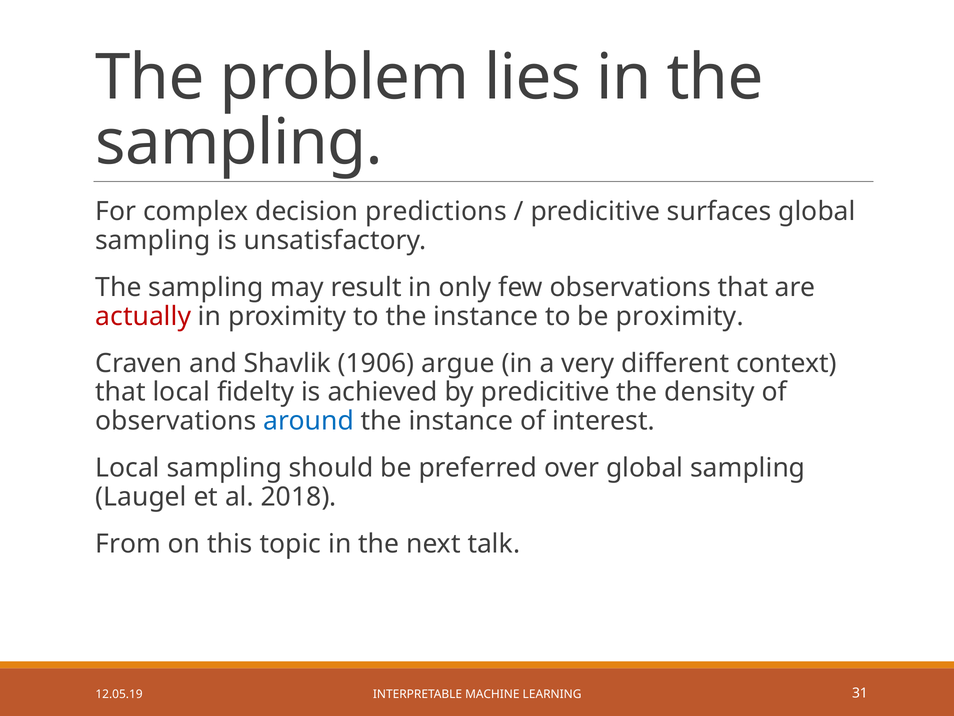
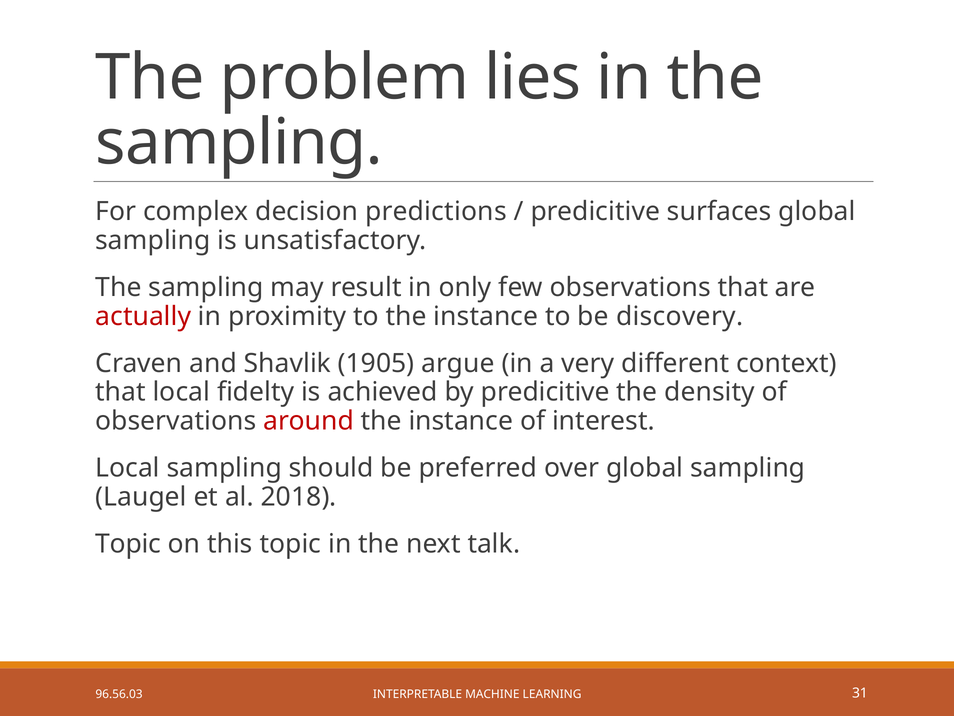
be proximity: proximity -> discovery (680, 316)
1906: 1906 -> 1905 (376, 363)
around colour: blue -> red (309, 421)
From: From -> Topic (128, 544)
12.05.19: 12.05.19 -> 96.56.03 (119, 694)
